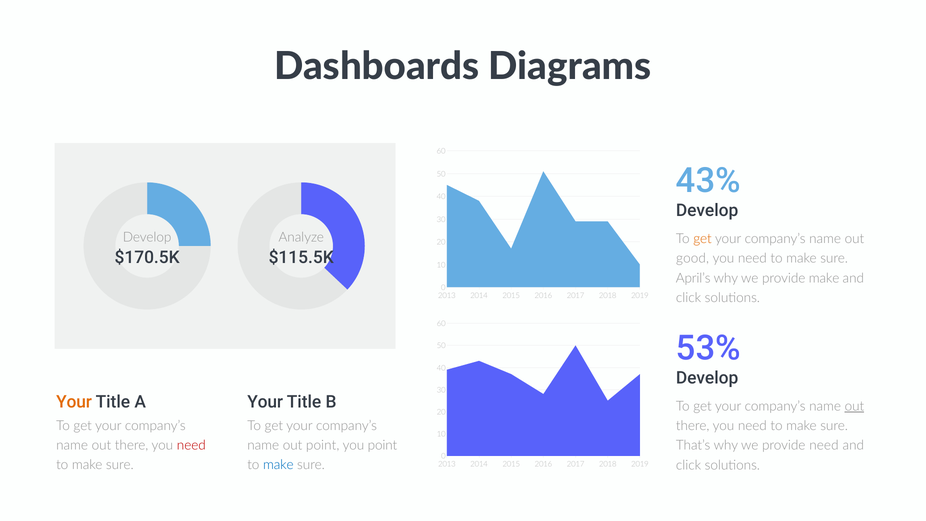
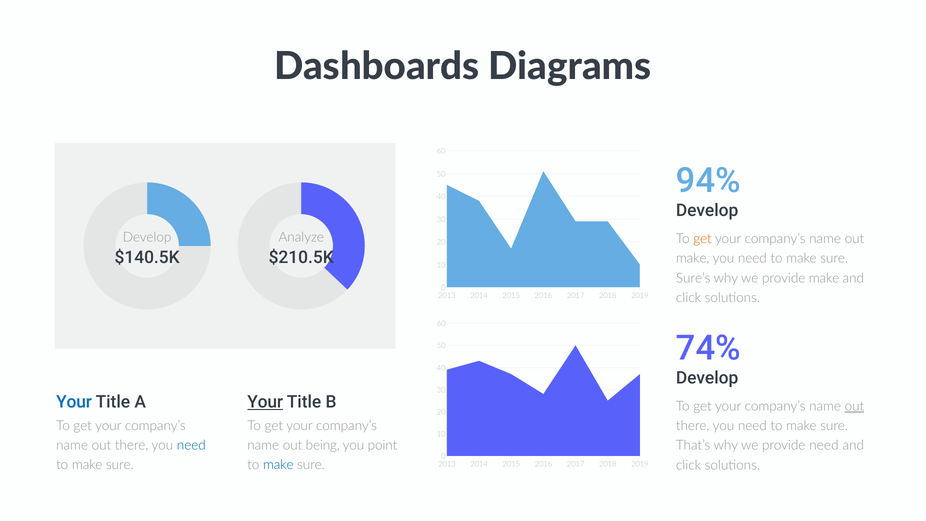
43%: 43% -> 94% (708, 181)
$170.5K: $170.5K -> $140.5K (147, 258)
$115.5K: $115.5K -> $210.5K (301, 258)
good: good -> make (693, 258)
April’s: April’s -> Sure’s (693, 278)
53%: 53% -> 74% (708, 348)
Your colour: orange -> blue (74, 402)
Your underline: none -> present (265, 402)
need colour: red -> blue (191, 445)
out point: point -> being (323, 445)
